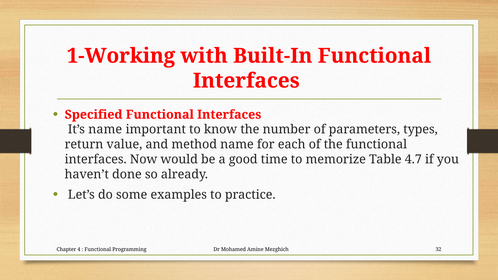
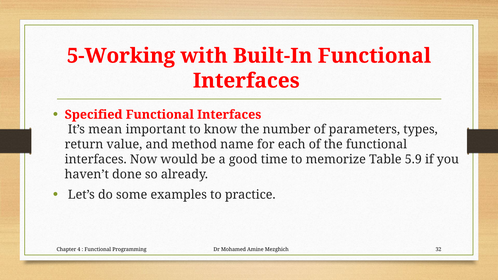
1-Working: 1-Working -> 5-Working (121, 56)
It’s name: name -> mean (105, 130)
4.7: 4.7 -> 5.9 (413, 159)
